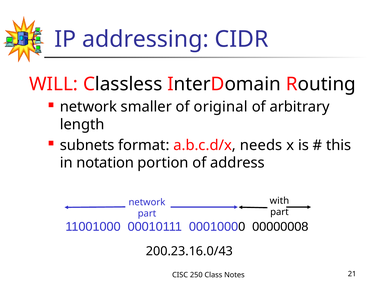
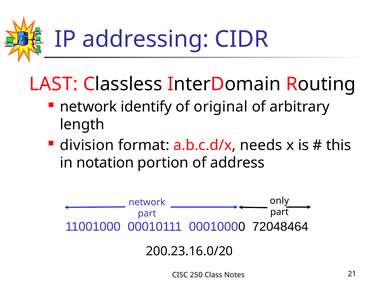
WILL: WILL -> LAST (53, 84)
smaller: smaller -> identify (146, 107)
subnets: subnets -> division (87, 145)
with: with -> only (279, 201)
00000008: 00000008 -> 72048464 (280, 227)
200.23.16.0/43: 200.23.16.0/43 -> 200.23.16.0/20 (189, 251)
